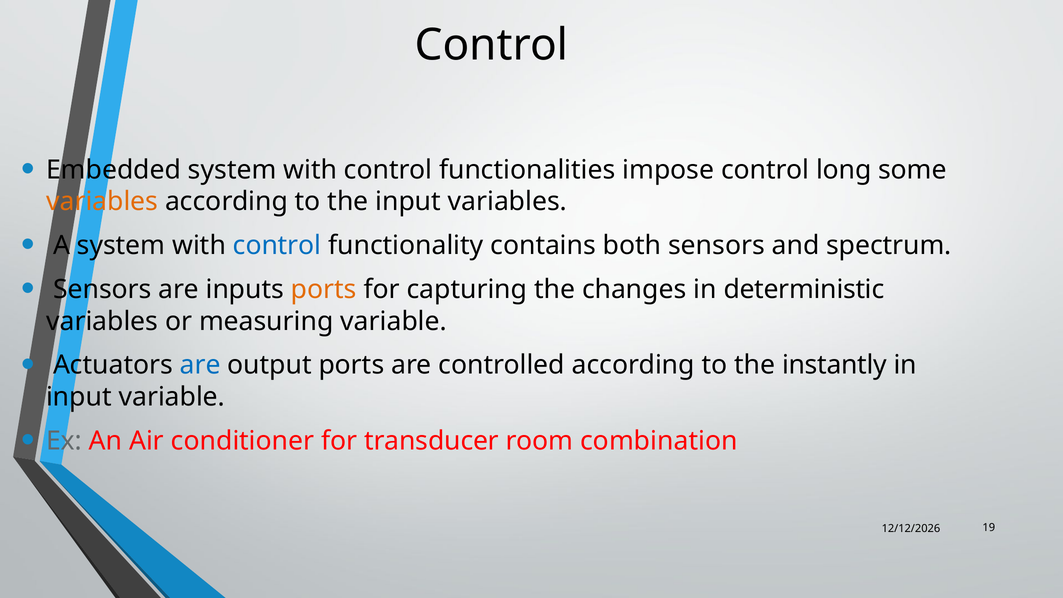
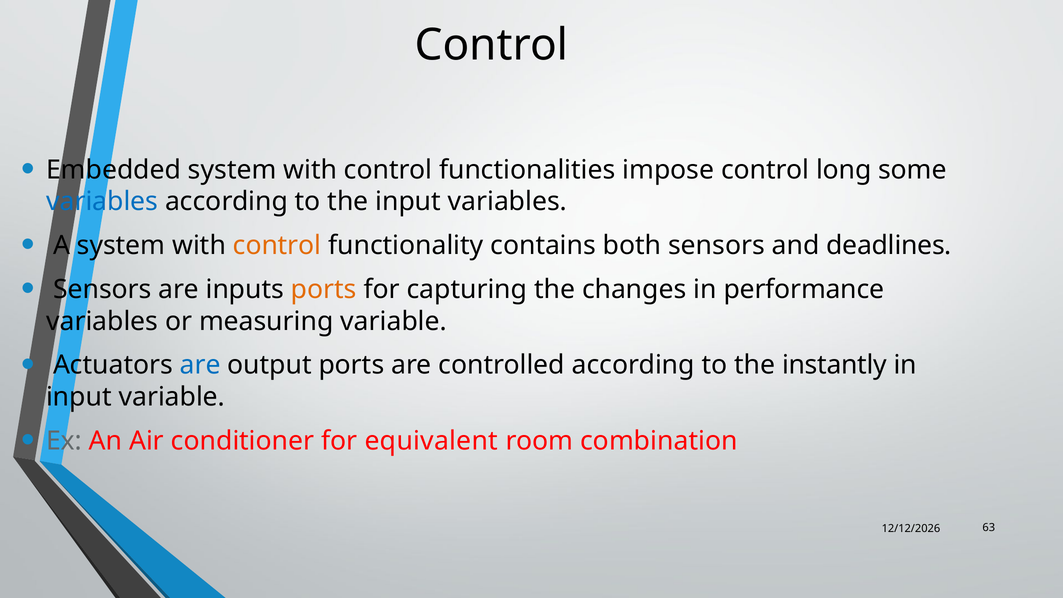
variables colour: orange -> blue (102, 202)
control colour: blue -> orange (277, 245)
spectrum: spectrum -> deadlines (889, 245)
deterministic: deterministic -> performance (804, 289)
transducer: transducer -> equivalent (431, 441)
19: 19 -> 63 (989, 527)
